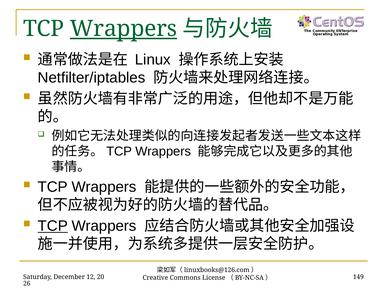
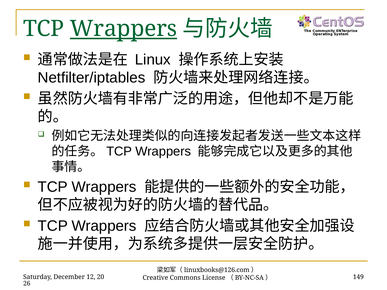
TCP underline: present -> none (53, 226)
